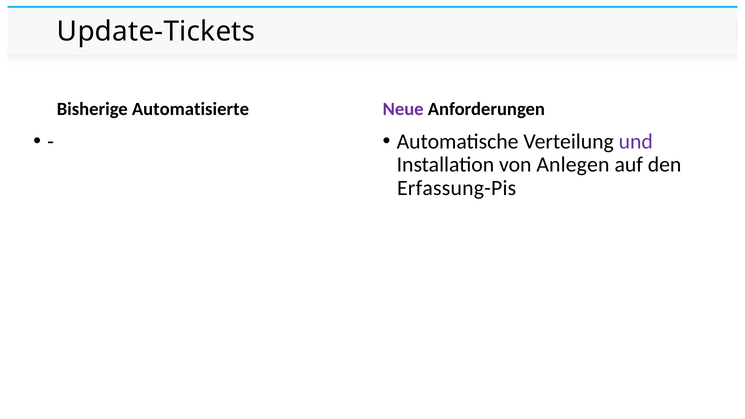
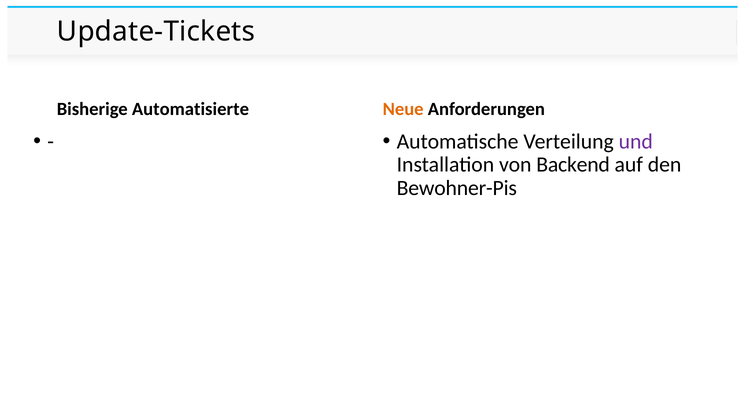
Neue colour: purple -> orange (403, 109)
Anlegen: Anlegen -> Backend (573, 165)
Erfassung-Pis: Erfassung-Pis -> Bewohner-Pis (457, 188)
